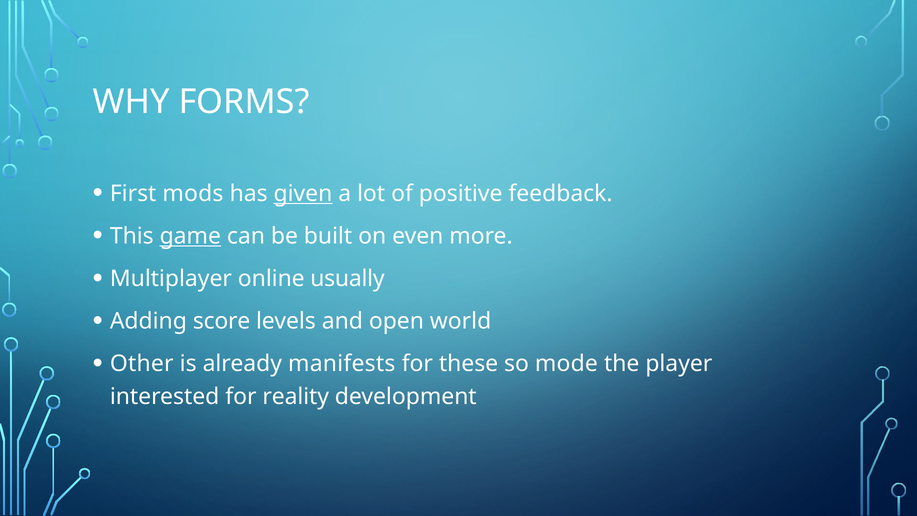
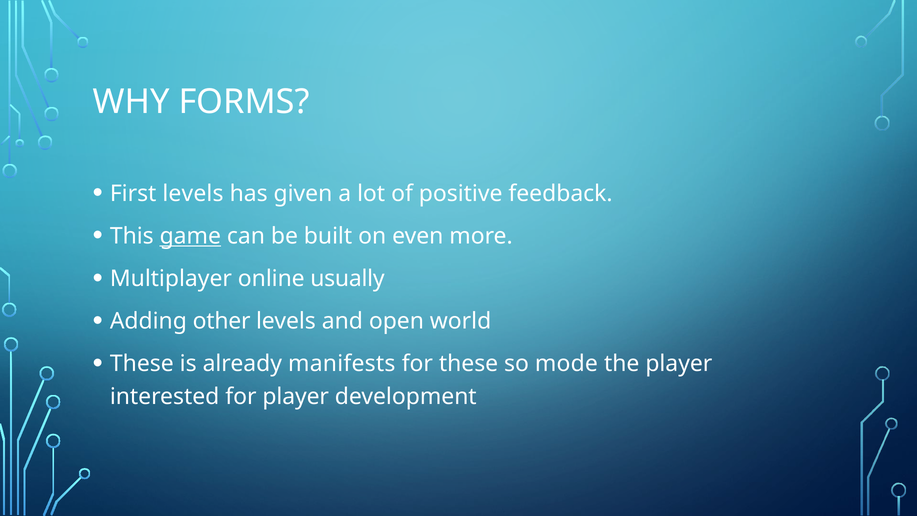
First mods: mods -> levels (193, 194)
given underline: present -> none (303, 194)
score: score -> other (222, 321)
Other: Other -> These (142, 364)
for reality: reality -> player (296, 397)
